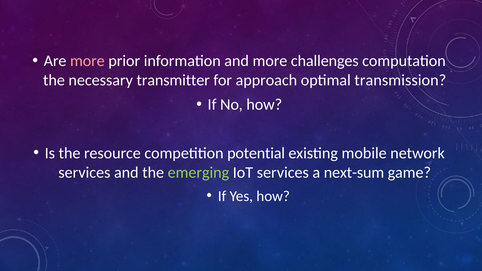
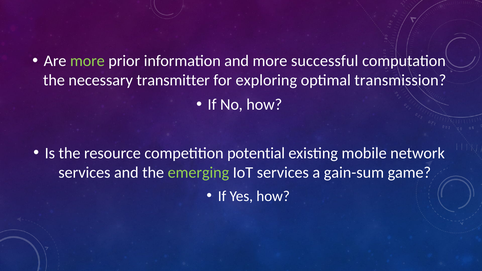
more colour: pink -> light green (87, 61)
challenges: challenges -> successful (325, 61)
approach: approach -> exploring (266, 80)
next-sum: next-sum -> gain-sum (354, 173)
